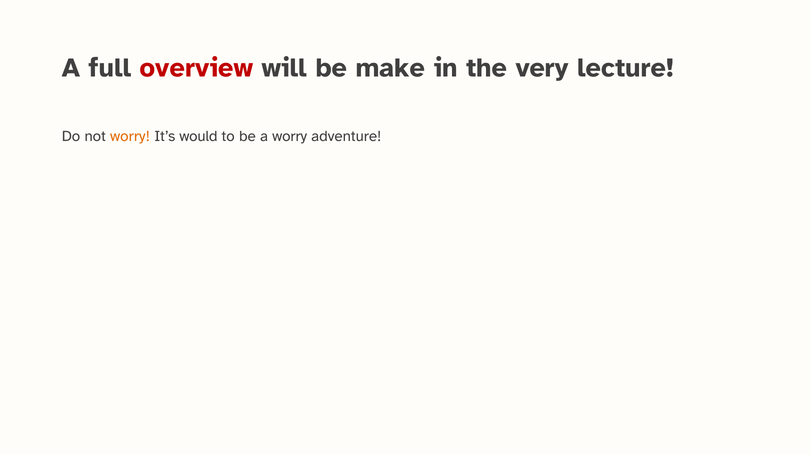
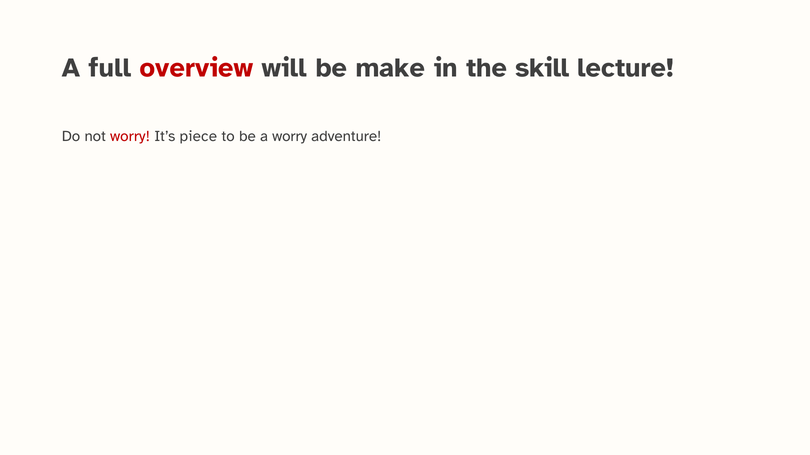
very: very -> skill (542, 68)
worry colour: orange -> red (130, 137)
would: would -> piece (198, 137)
